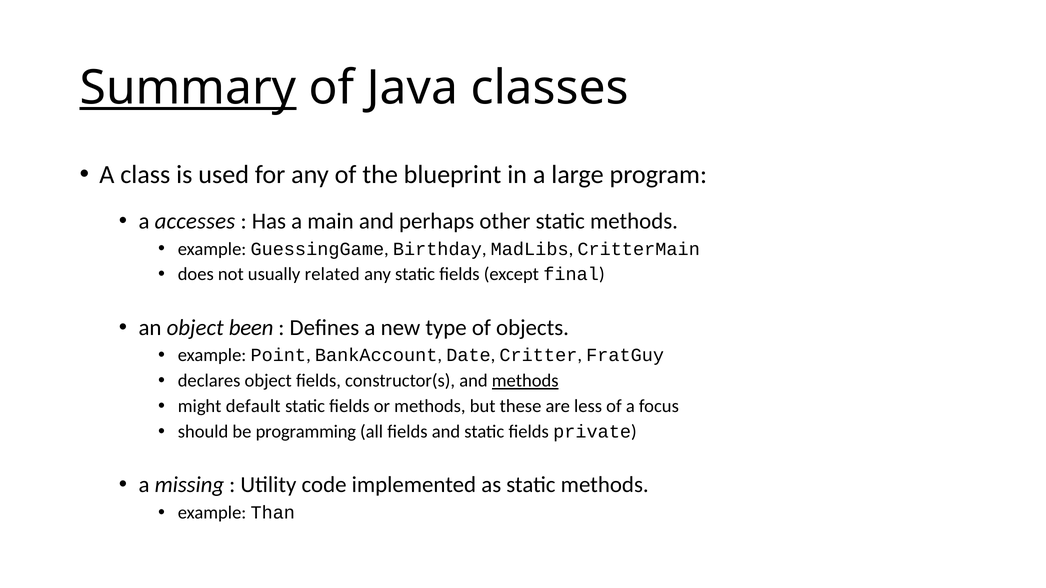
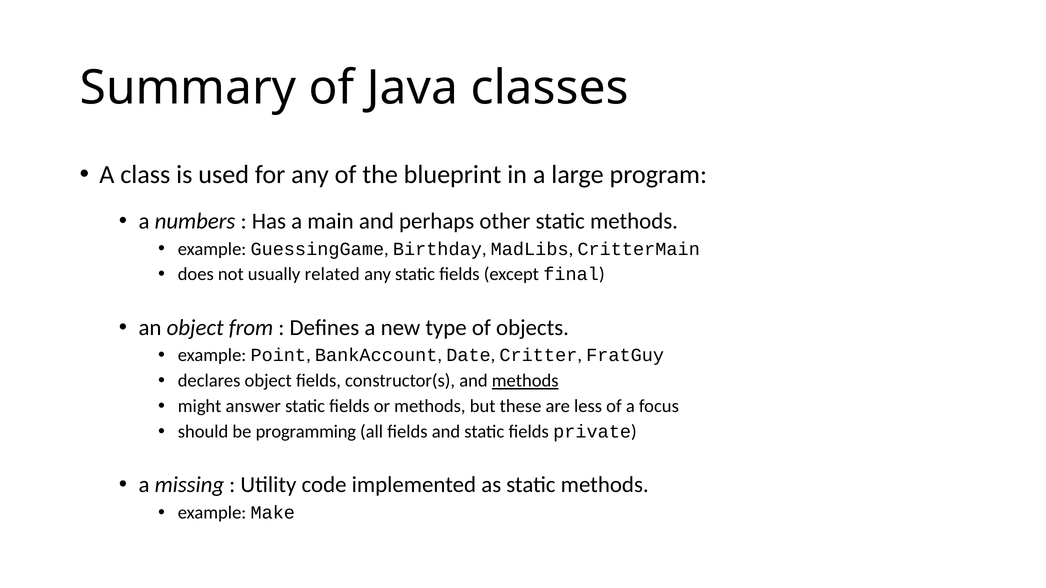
Summary underline: present -> none (188, 88)
accesses: accesses -> numbers (195, 221)
been: been -> from (251, 328)
default: default -> answer (253, 406)
Than: Than -> Make (273, 513)
